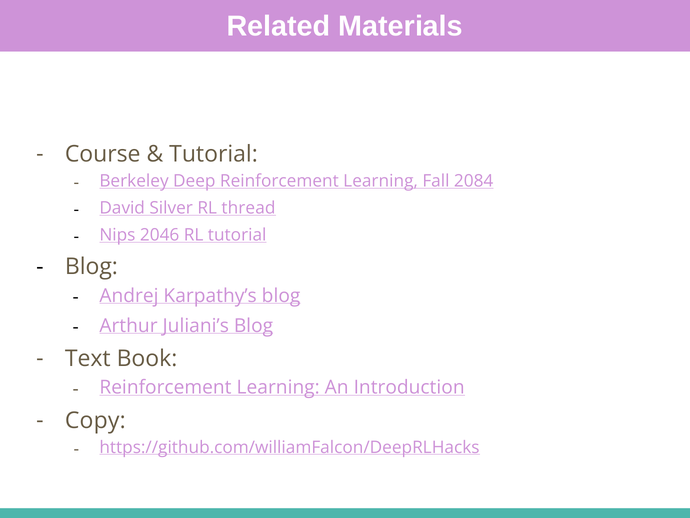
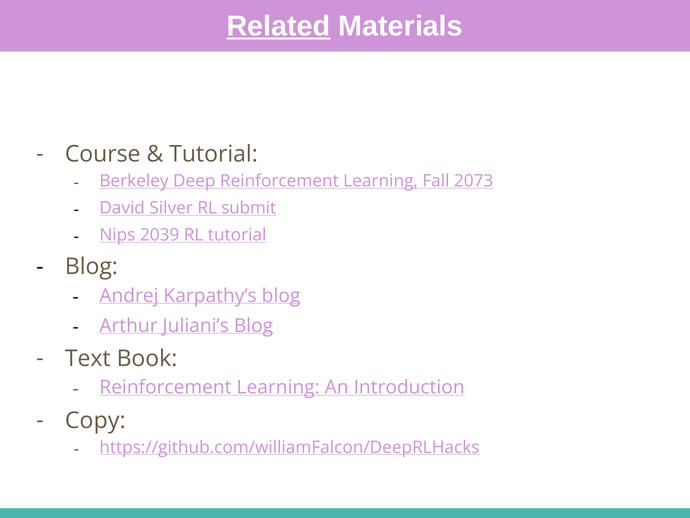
Related underline: none -> present (279, 26)
2084: 2084 -> 2073 (474, 181)
thread: thread -> submit (249, 208)
2046: 2046 -> 2039 (160, 235)
